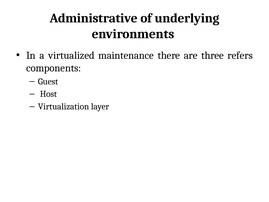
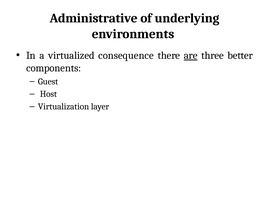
maintenance: maintenance -> consequence (126, 55)
are underline: none -> present (191, 55)
refers: refers -> better (240, 55)
